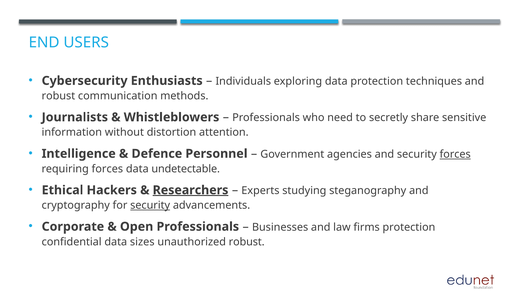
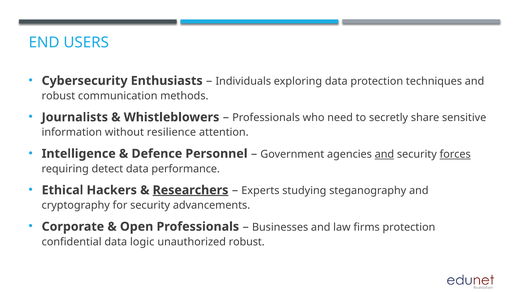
distortion: distortion -> resilience (171, 132)
and underline: none -> present (384, 154)
requiring forces: forces -> detect (107, 169)
undetectable: undetectable -> performance (186, 169)
security underline: present -> none (150, 205)
sizes: sizes -> logic (142, 242)
